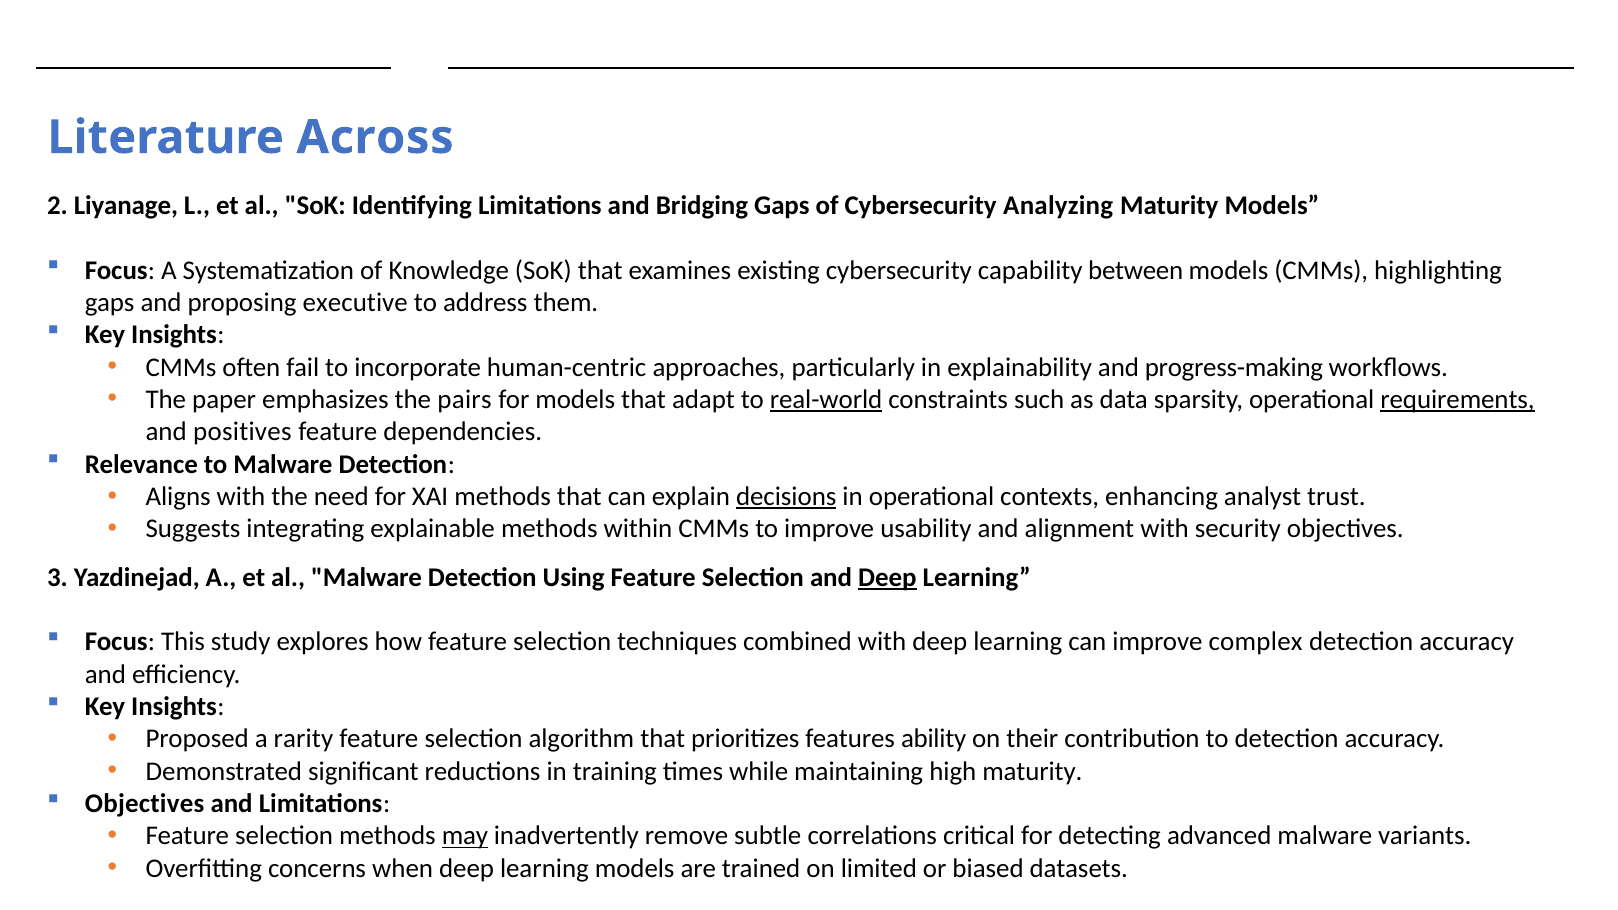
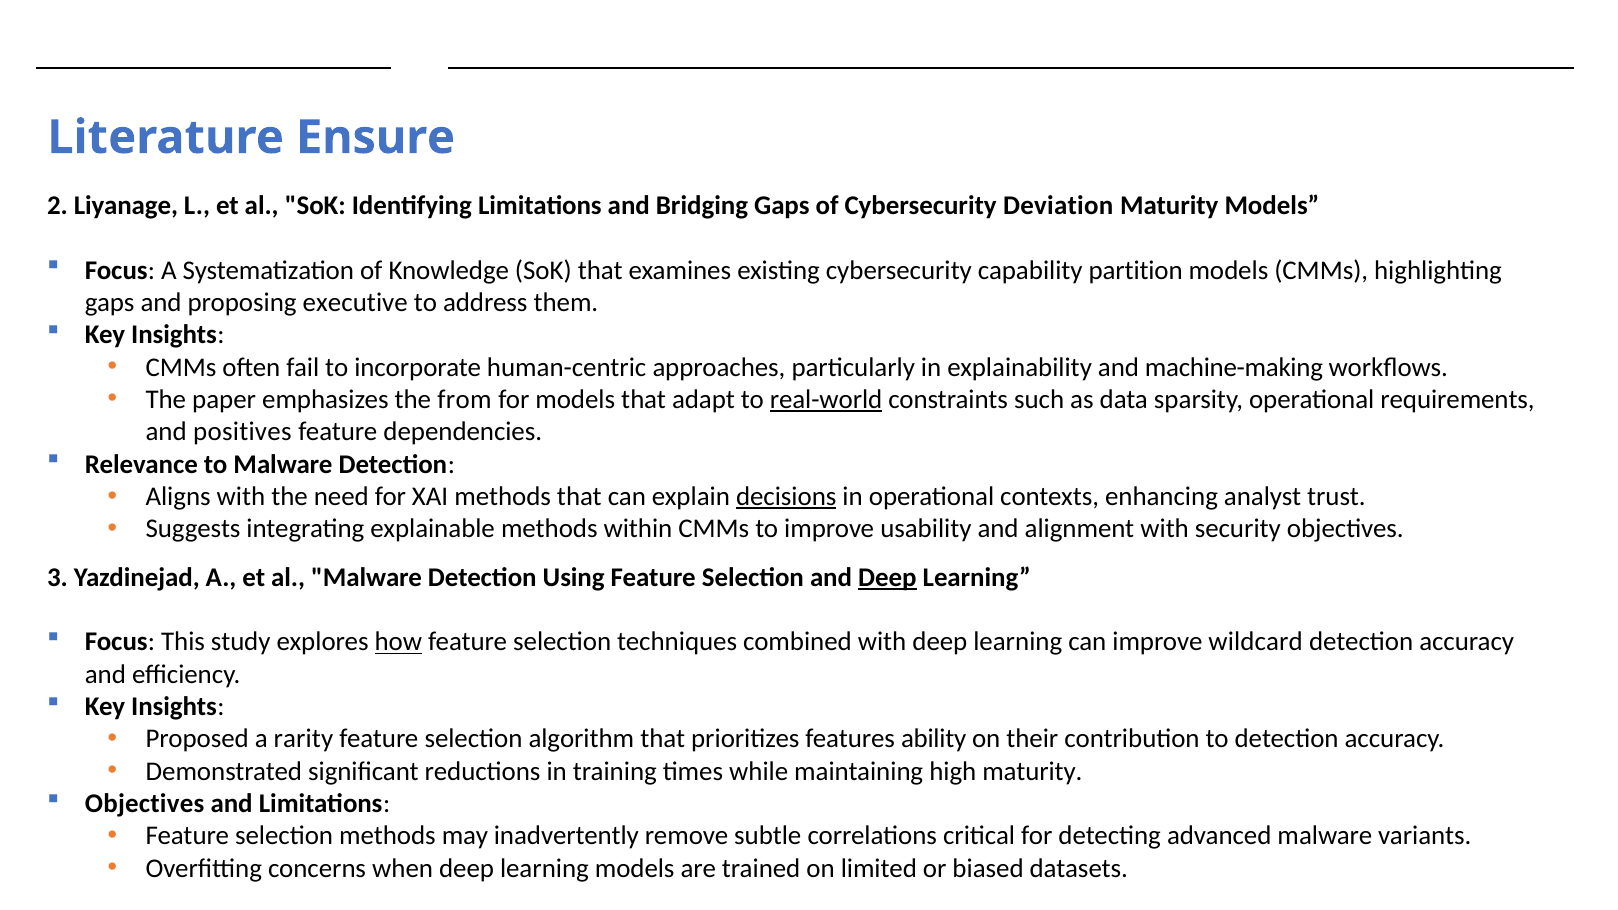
Across: Across -> Ensure (376, 137)
Analyzing: Analyzing -> Deviation (1058, 206)
between: between -> partition (1136, 270)
progress-making: progress-making -> machine-making (1234, 367)
pairs: pairs -> from (465, 400)
requirements underline: present -> none (1457, 400)
how underline: none -> present (398, 642)
complex: complex -> wildcard (1256, 642)
may underline: present -> none (465, 836)
